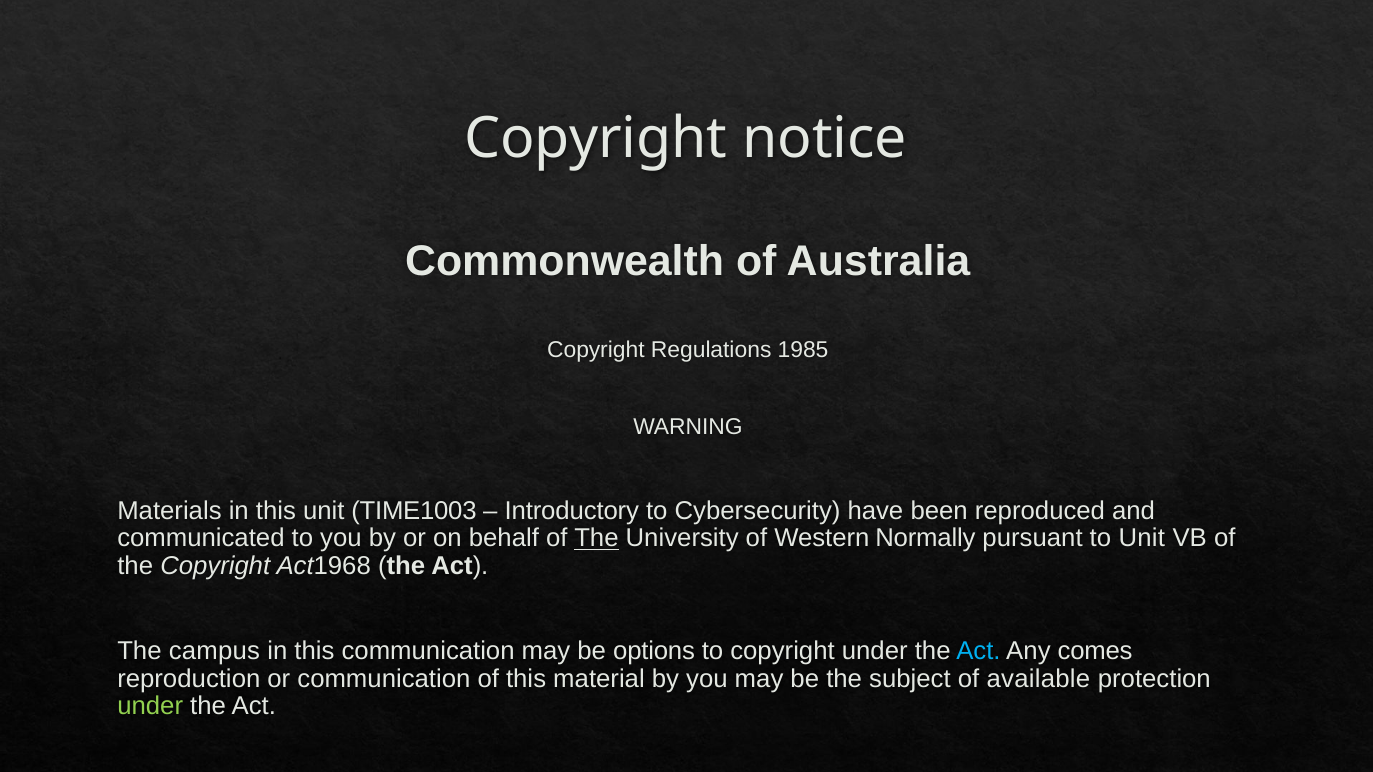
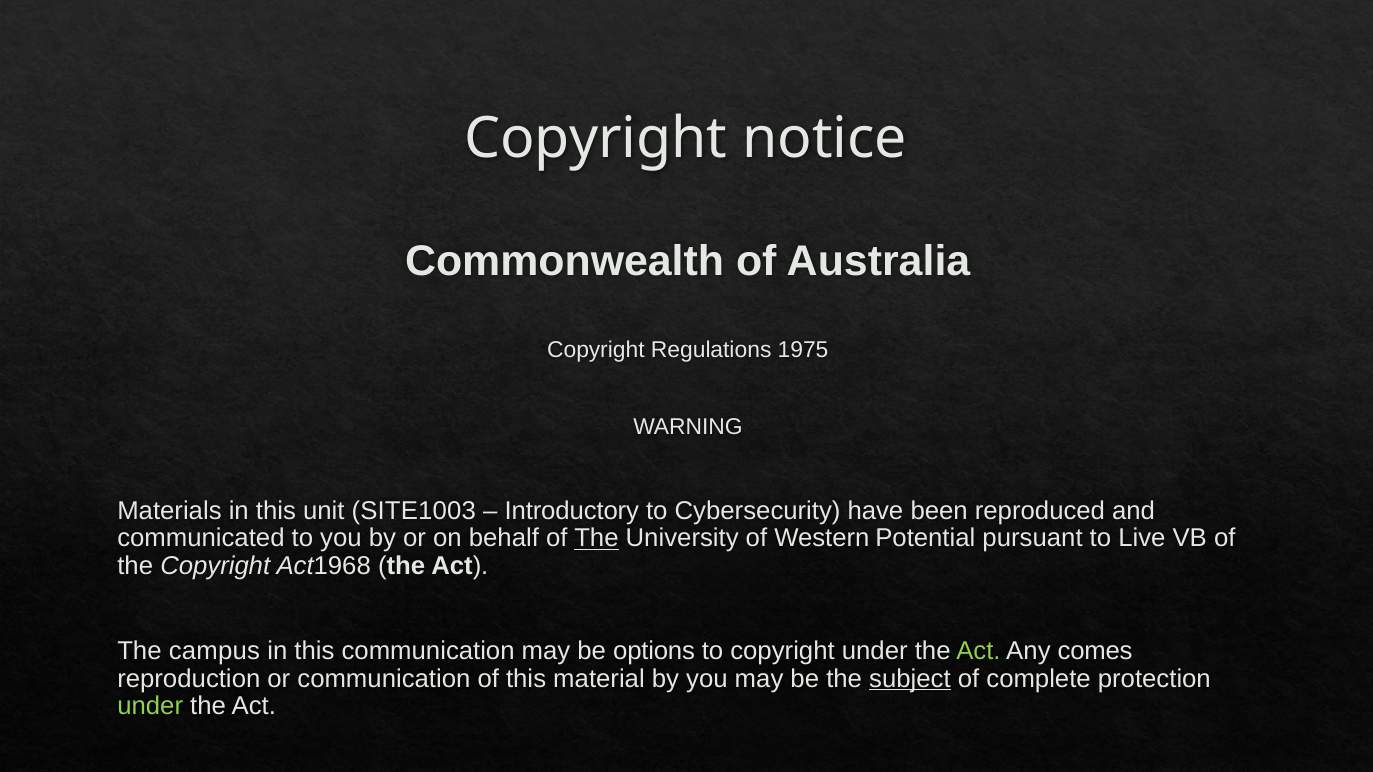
1985: 1985 -> 1975 (803, 350)
TIME1003: TIME1003 -> SITE1003 (414, 512)
Normally: Normally -> Potential (925, 539)
to Unit: Unit -> Live (1142, 539)
Act colour: light blue -> light green (978, 652)
subject underline: none -> present (910, 679)
available: available -> complete (1039, 679)
